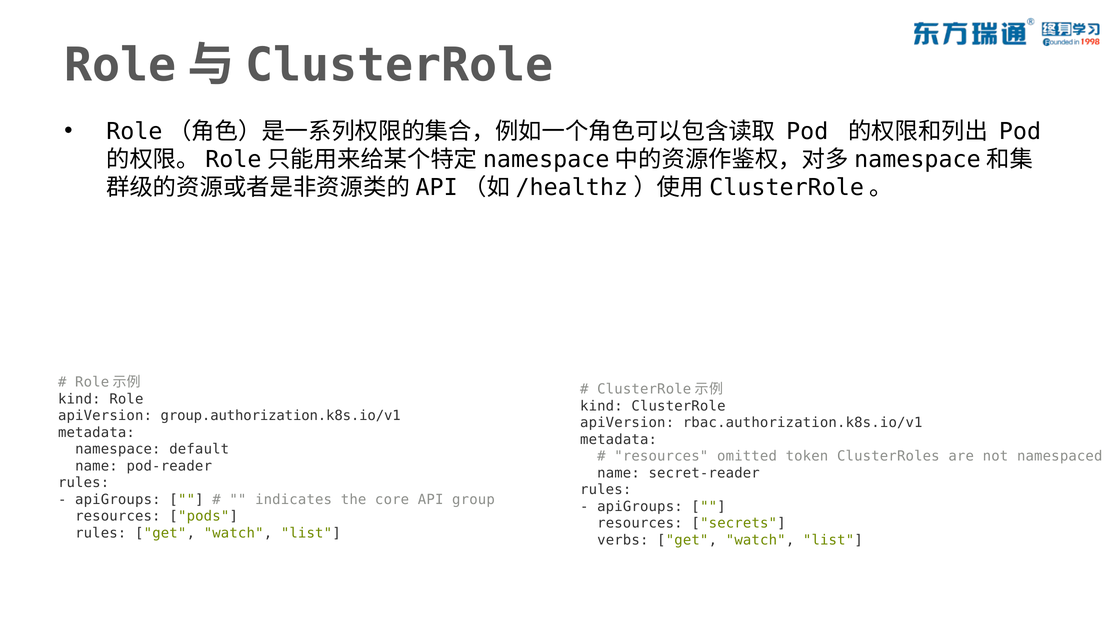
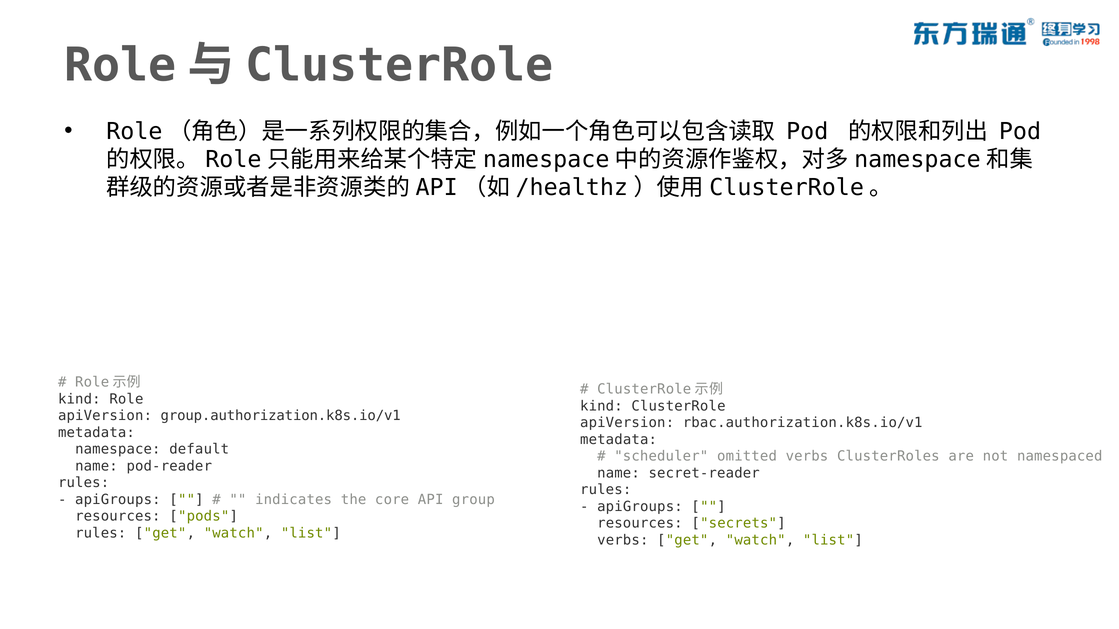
resources: resources -> scheduler (661, 457)
omitted token: token -> verbs (807, 457)
